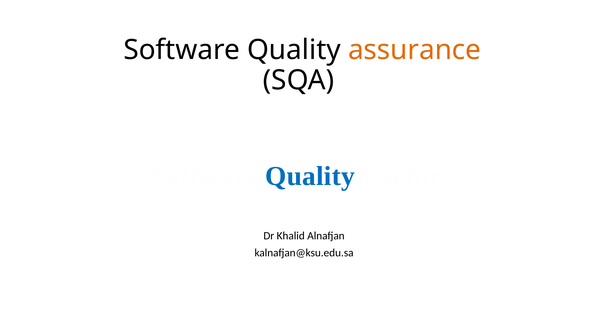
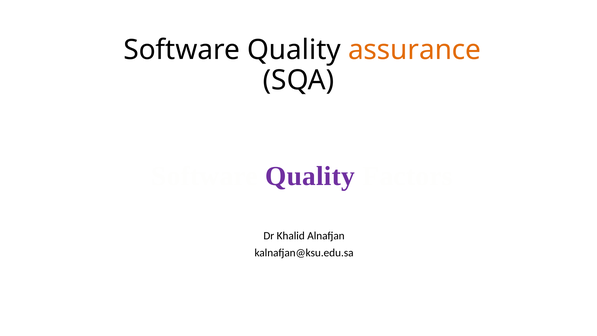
Quality colour: blue -> purple (310, 176)
